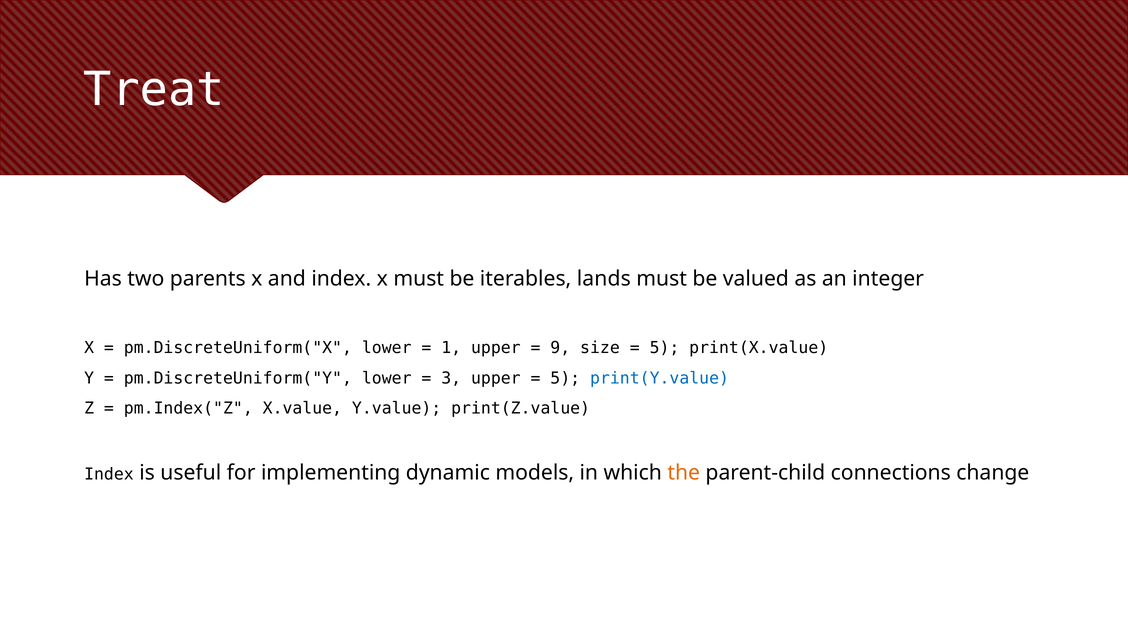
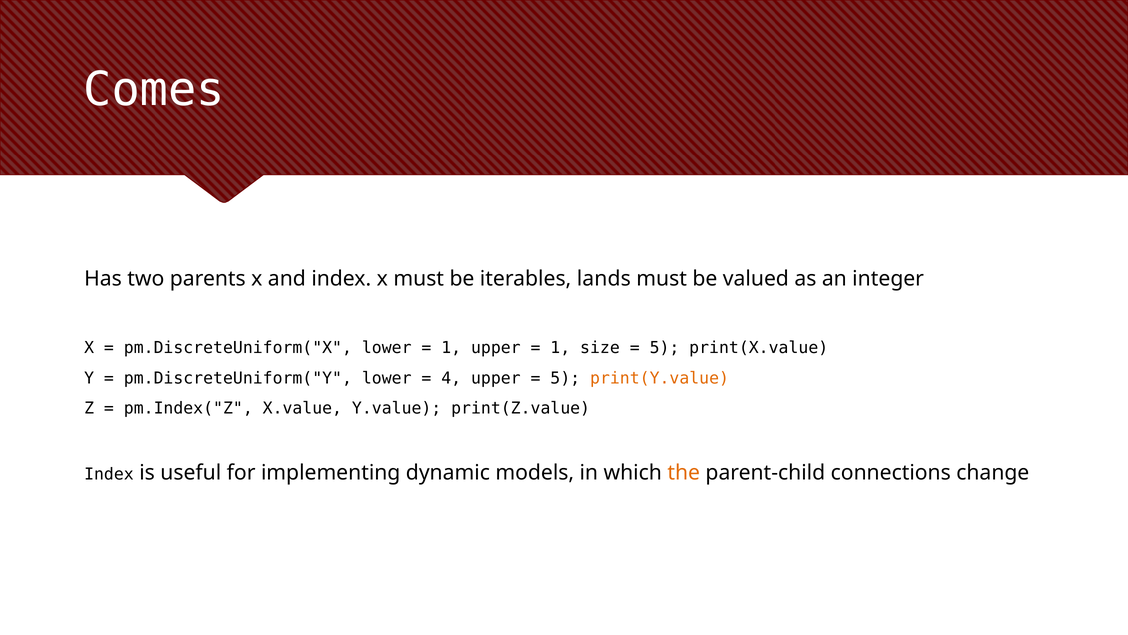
Treat: Treat -> Comes (154, 90)
9: 9 -> 1 (560, 348)
3: 3 -> 4 (451, 378)
print(Y.value colour: blue -> orange (660, 378)
